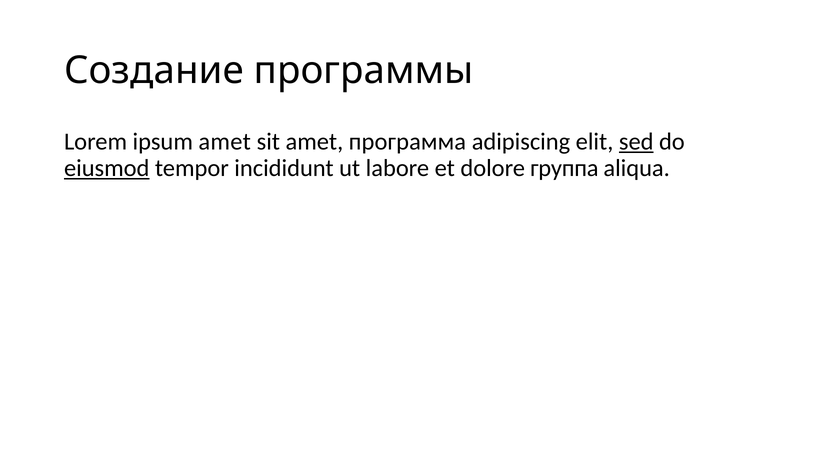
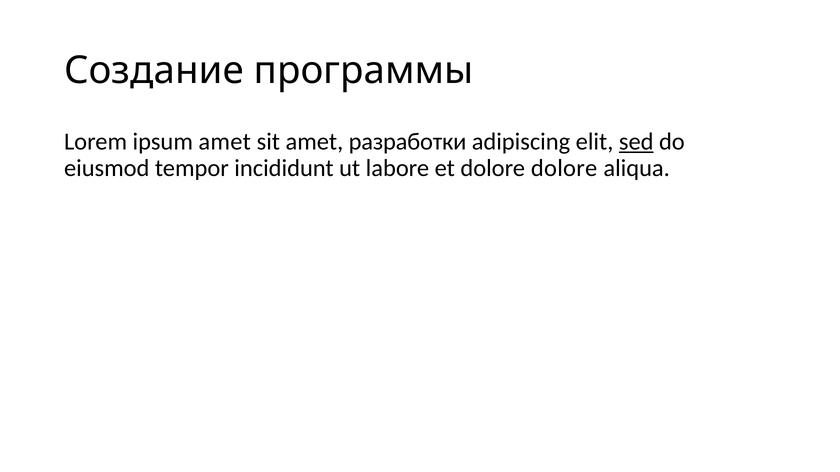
программа: программа -> разработки (408, 142)
eiusmod underline: present -> none (107, 168)
dolore группа: группа -> dolore (564, 168)
